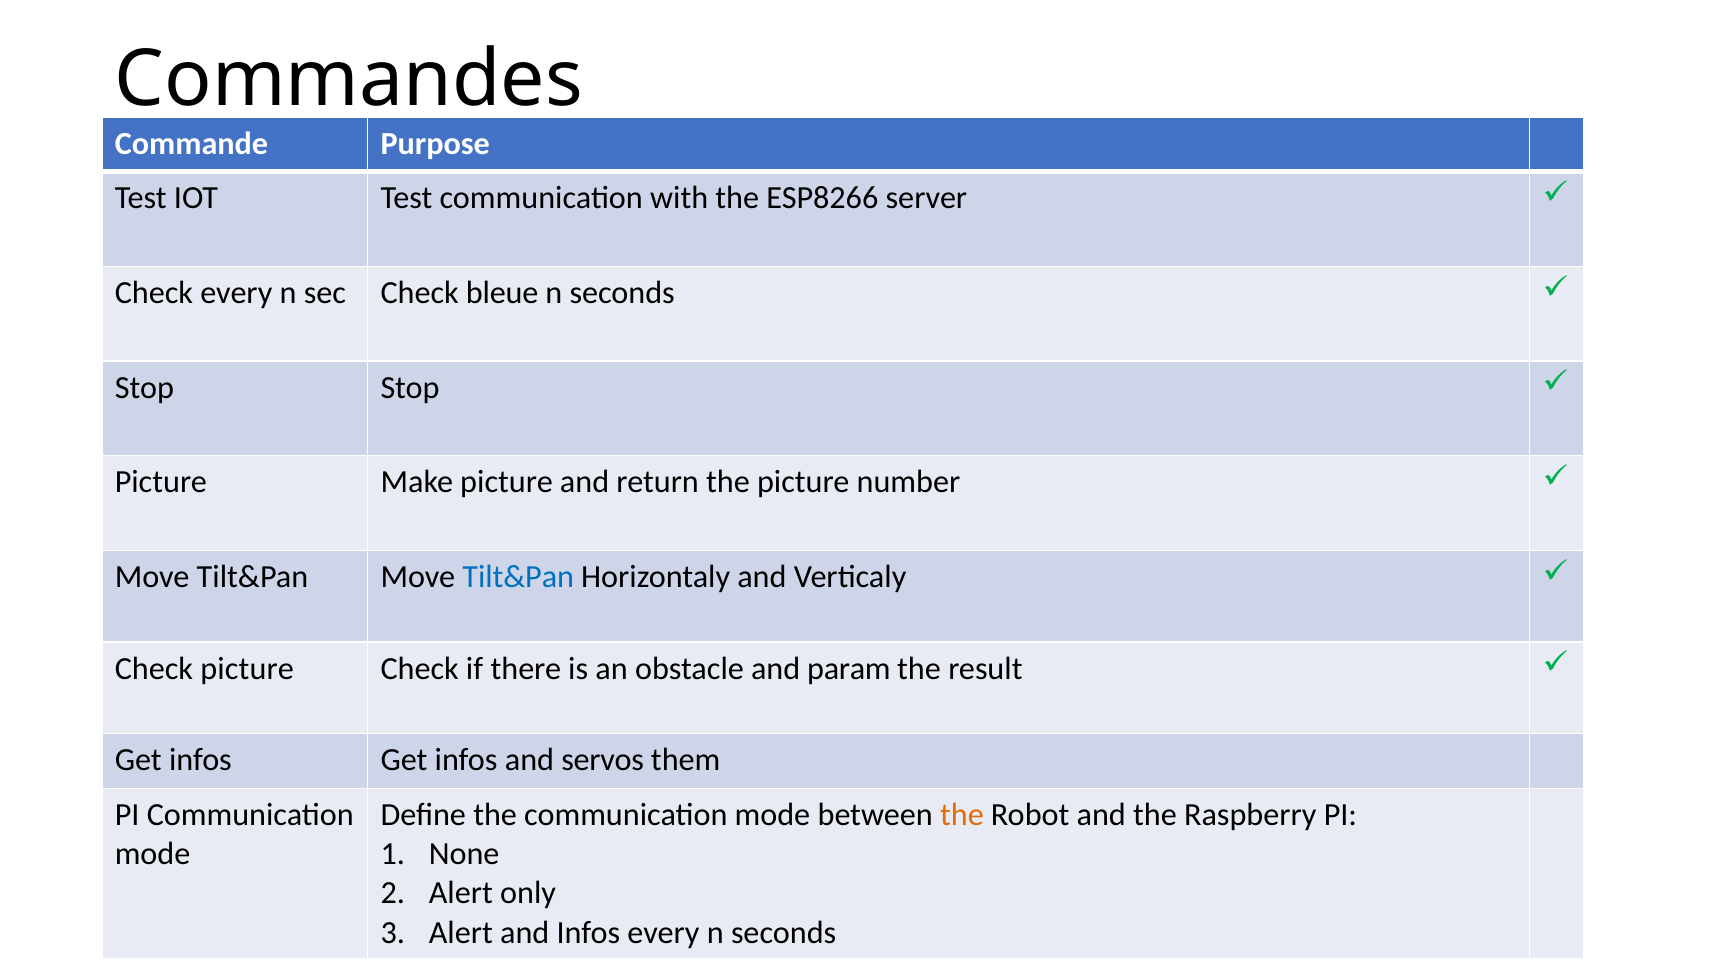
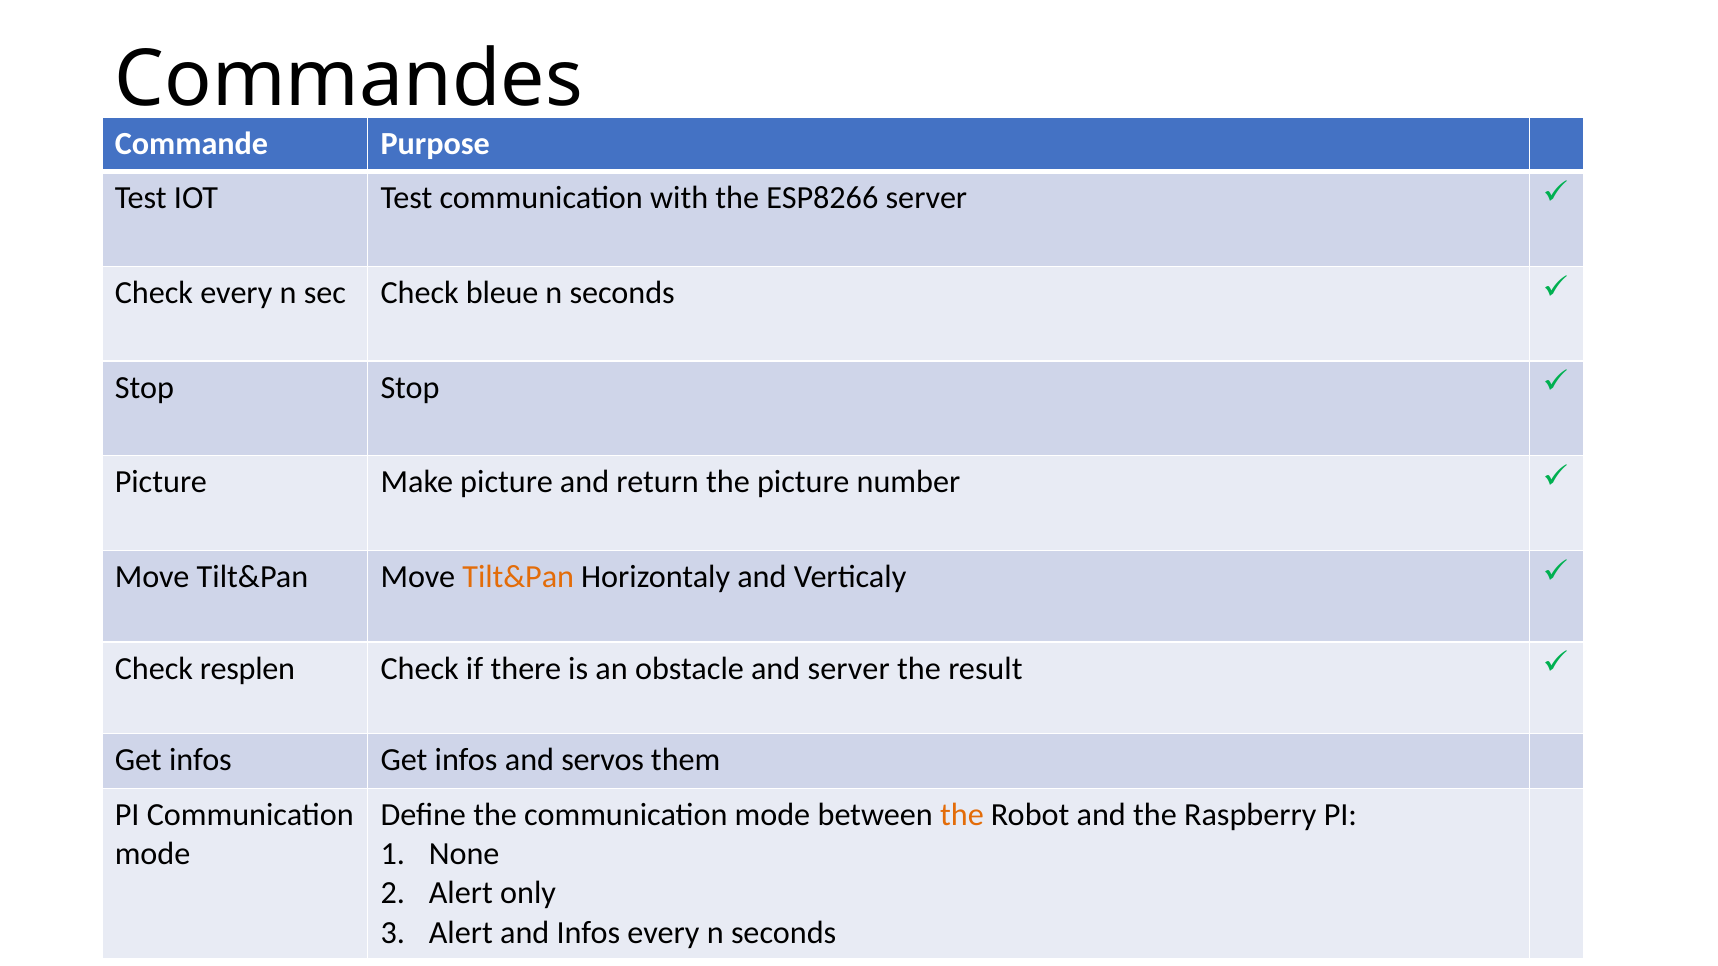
Tilt&Pan colour: blue -> orange (518, 577)
Check picture: picture -> resplen (247, 669)
and param: param -> server (849, 669)
